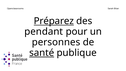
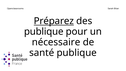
pendant: pendant -> publique (44, 32)
personnes: personnes -> nécessaire (56, 42)
santé underline: present -> none (42, 53)
